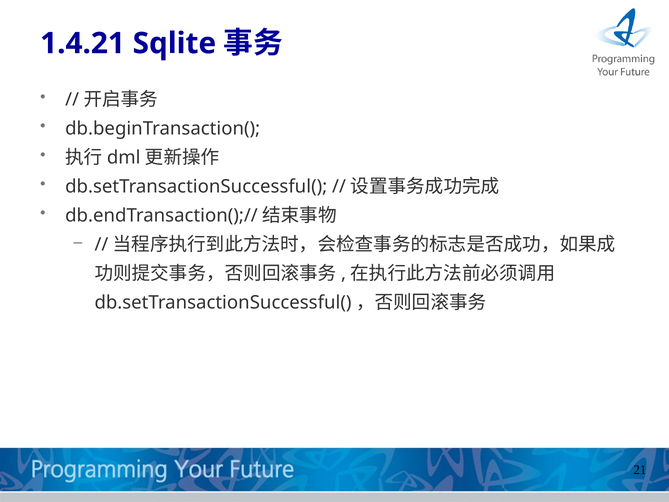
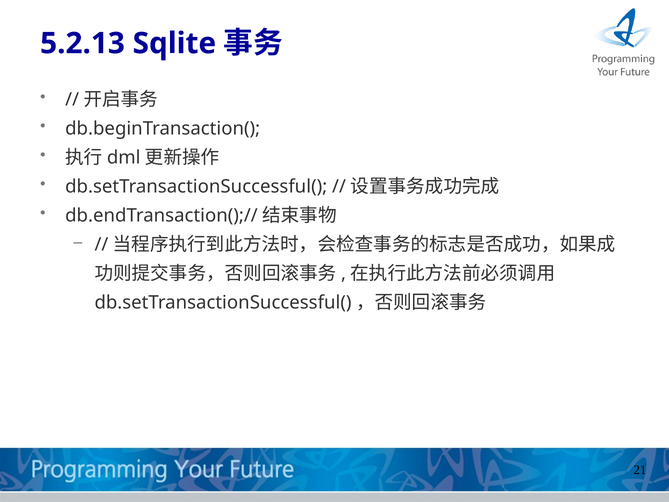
1.4.21: 1.4.21 -> 5.2.13 (83, 43)
